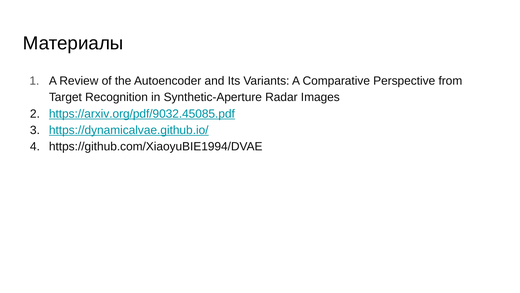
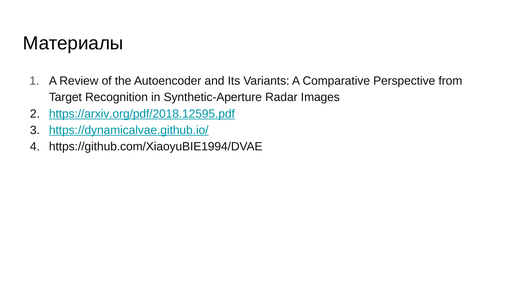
https://arxiv.org/pdf/9032.45085.pdf: https://arxiv.org/pdf/9032.45085.pdf -> https://arxiv.org/pdf/2018.12595.pdf (142, 114)
